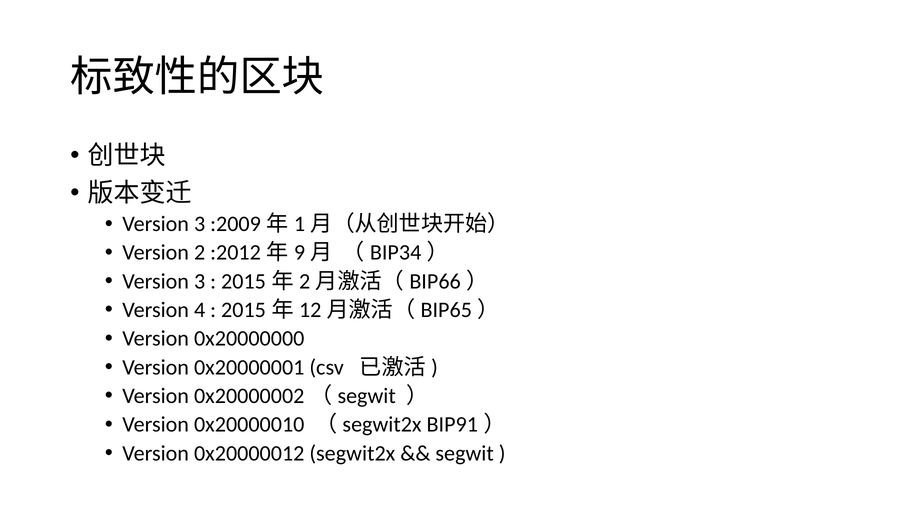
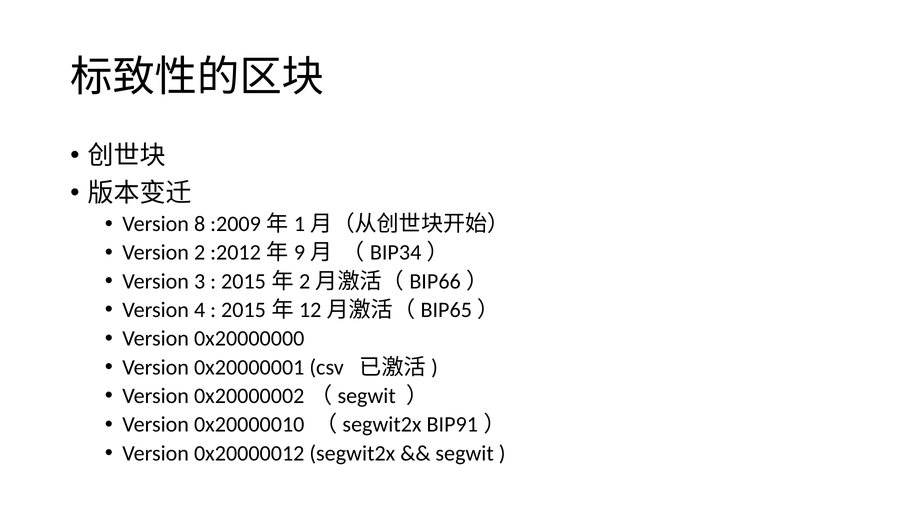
3: 3 -> 8 (200, 224)
